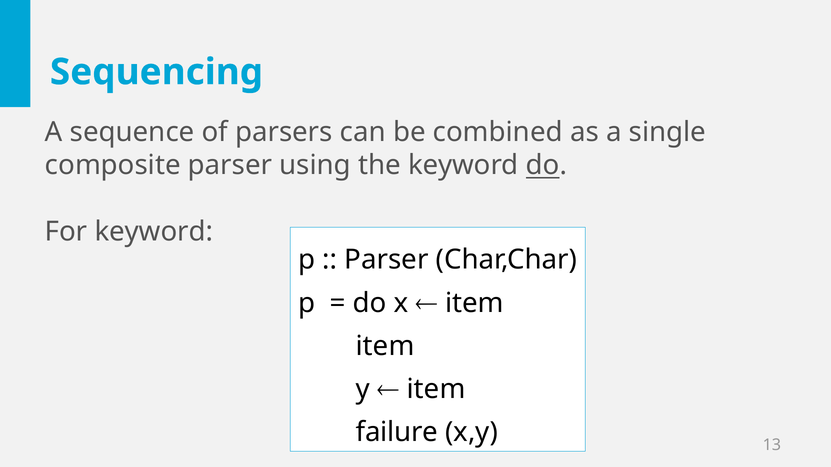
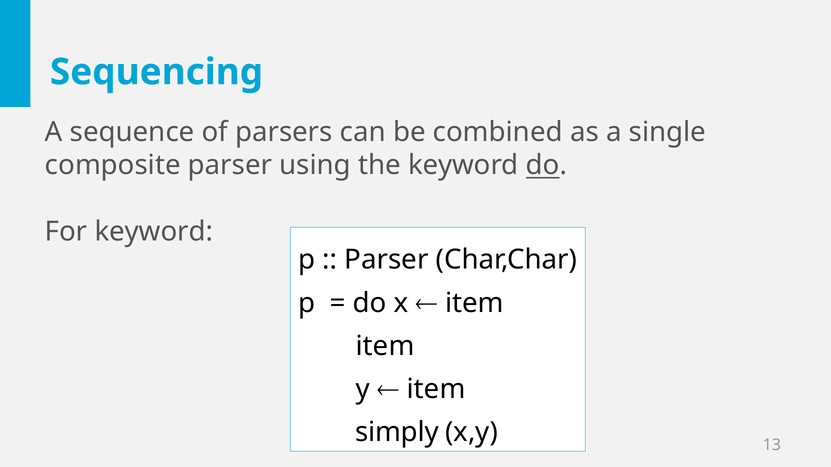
failure: failure -> simply (397, 433)
